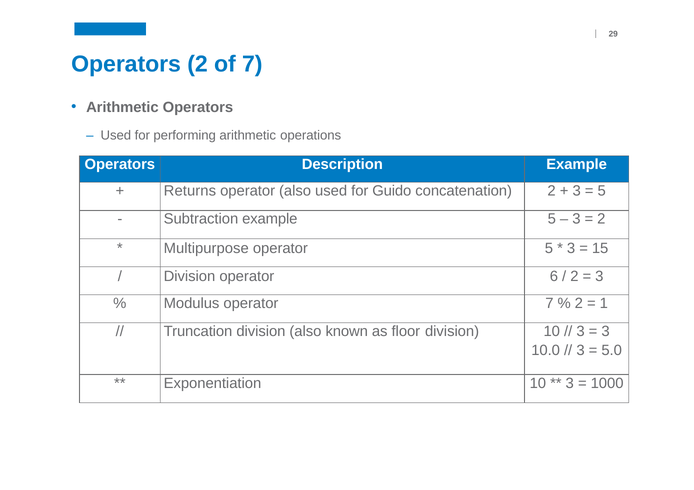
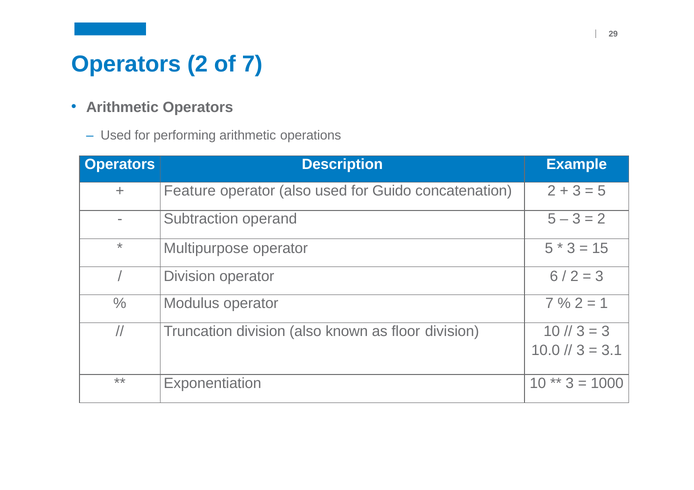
Returns: Returns -> Feature (190, 191)
Subtraction example: example -> operand (270, 219)
5.0: 5.0 -> 3.1 (612, 351)
